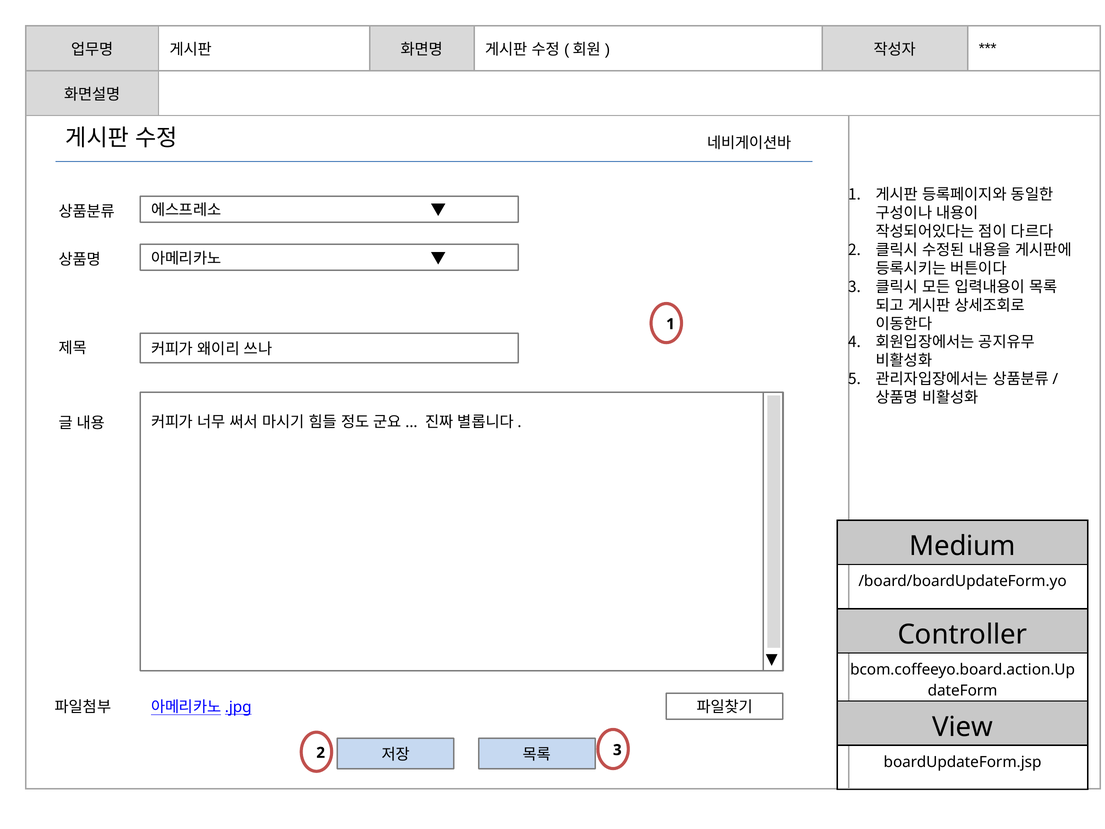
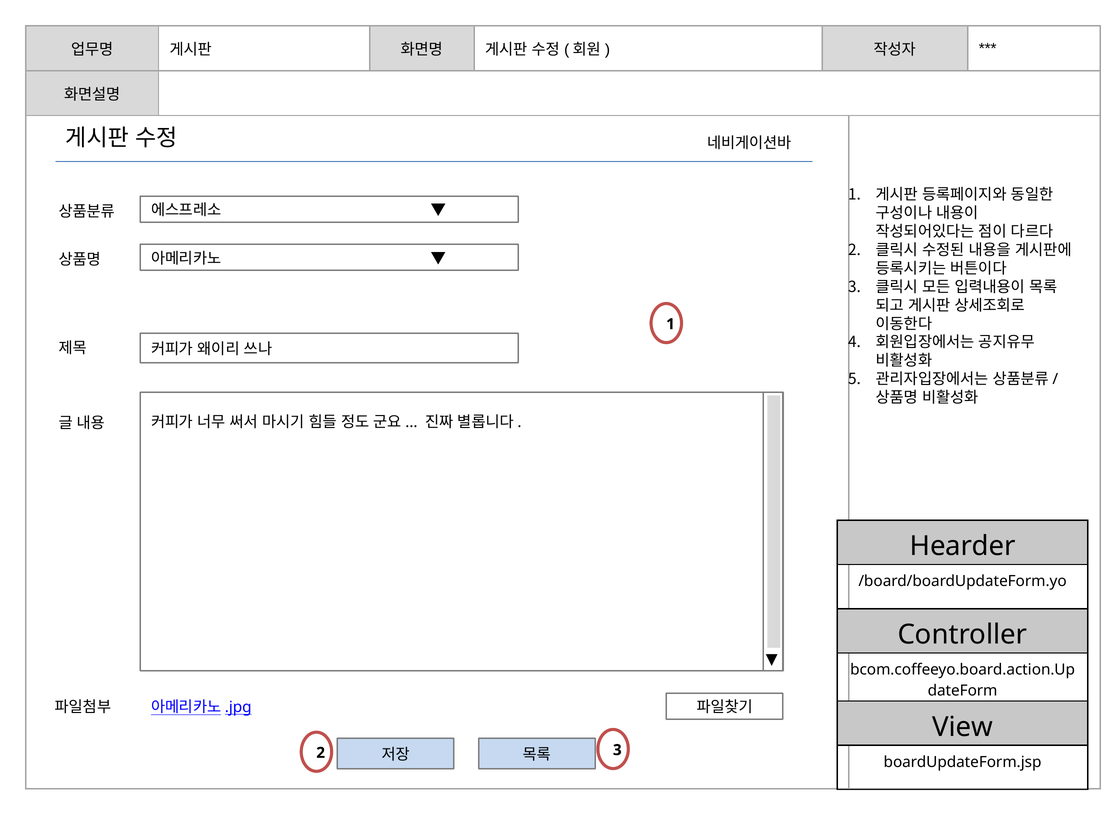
Medium: Medium -> Hearder (963, 546)
